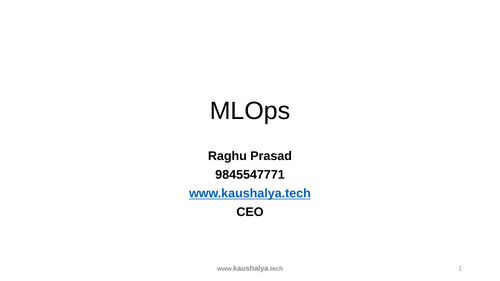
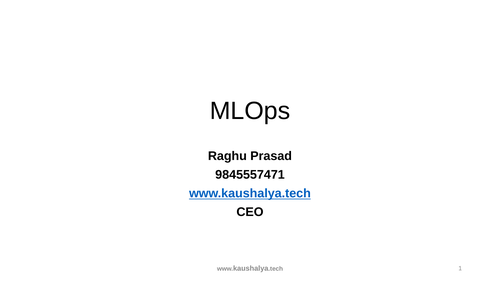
9845547771: 9845547771 -> 9845557471 (250, 175)
